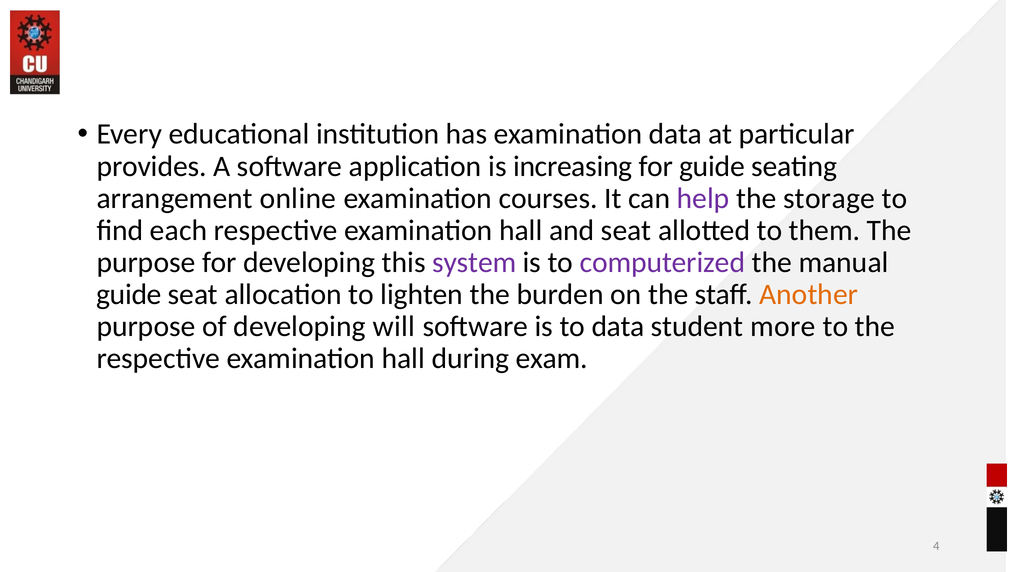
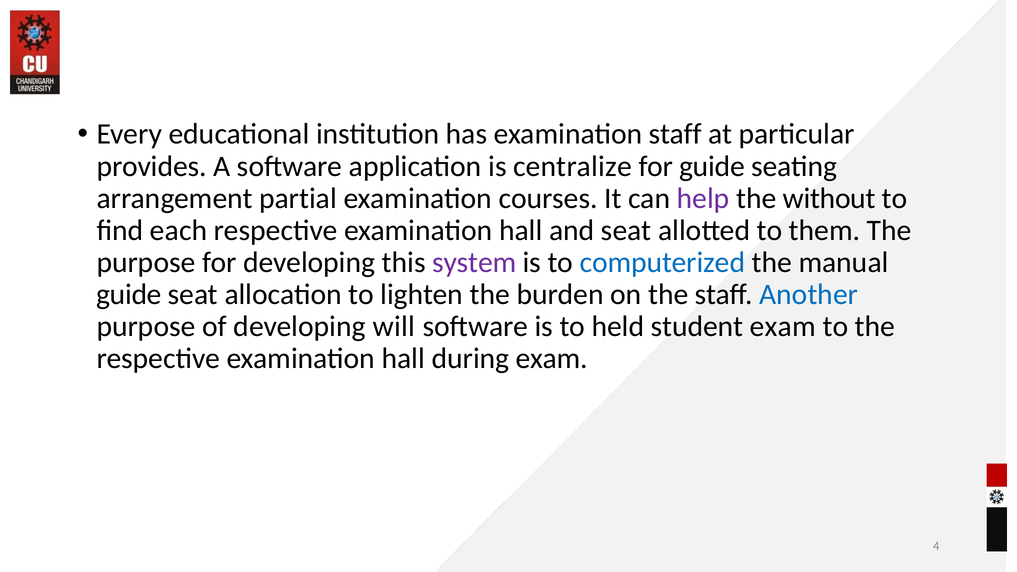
examination data: data -> staff (675, 134)
increasing: increasing -> centralize (573, 166)
online: online -> partial (298, 198)
storage: storage -> without (829, 198)
computerized colour: purple -> blue (662, 262)
Another colour: orange -> blue (809, 294)
to data: data -> held (618, 326)
student more: more -> exam (783, 326)
